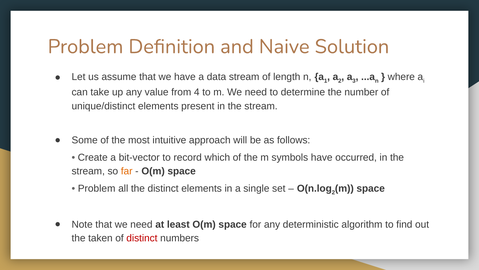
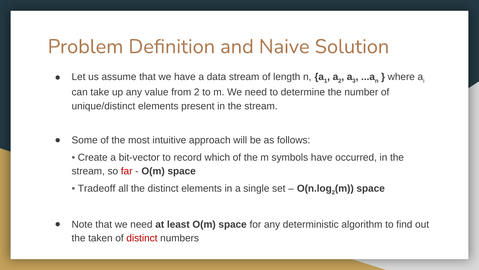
from 4: 4 -> 2 (197, 92)
far colour: orange -> red (127, 171)
Problem: Problem -> Tradeoff (97, 188)
